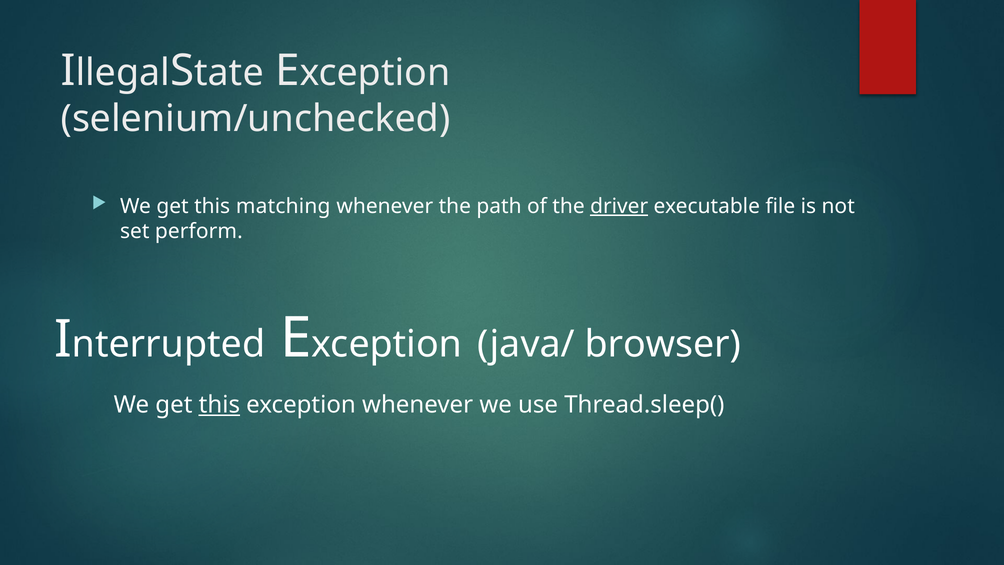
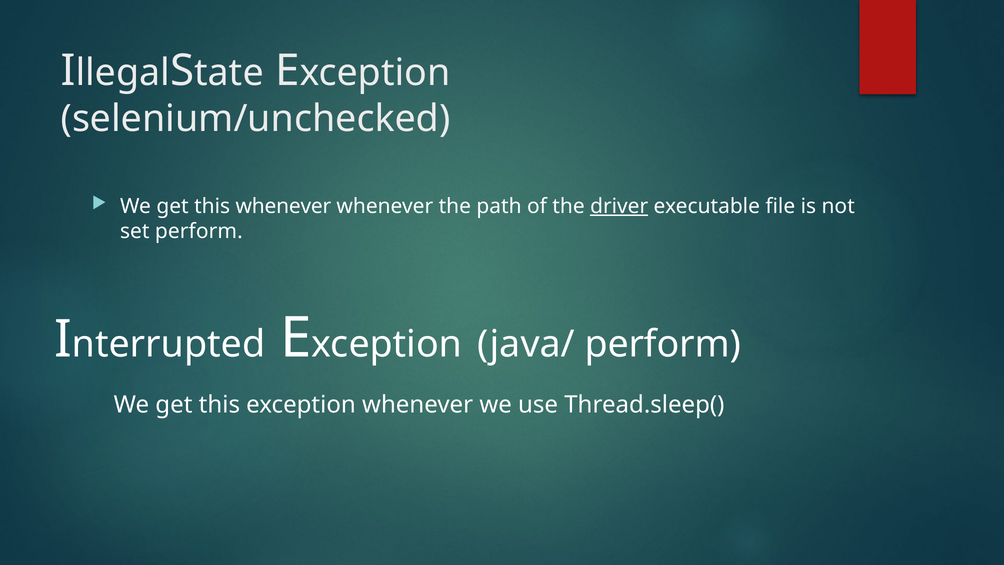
this matching: matching -> whenever (283, 206)
java/ browser: browser -> perform (663, 344)
this underline: present -> none (219, 405)
